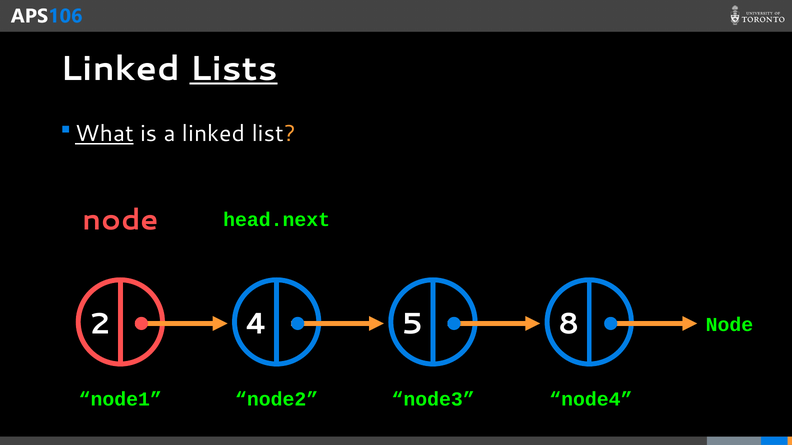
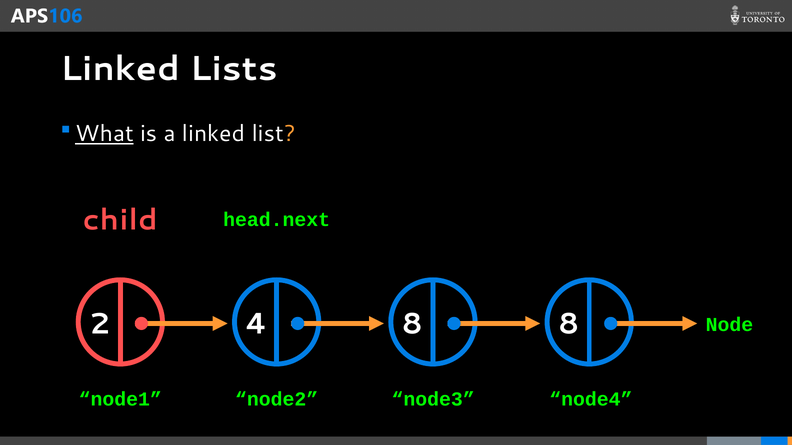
Lists underline: present -> none (234, 69)
node: node -> child (120, 220)
4 5: 5 -> 8 (413, 324)
